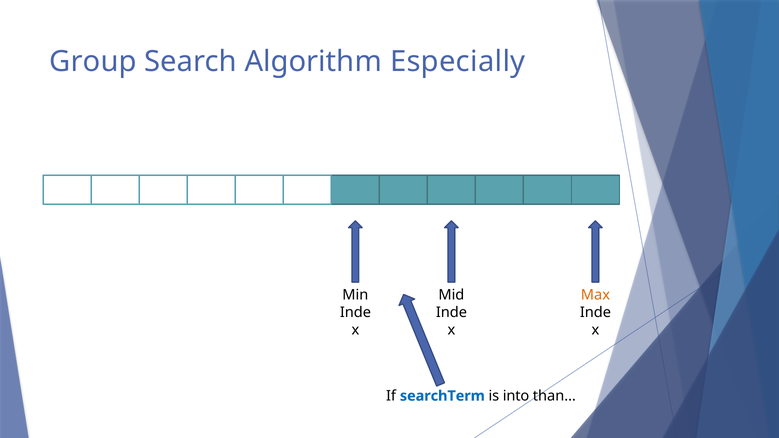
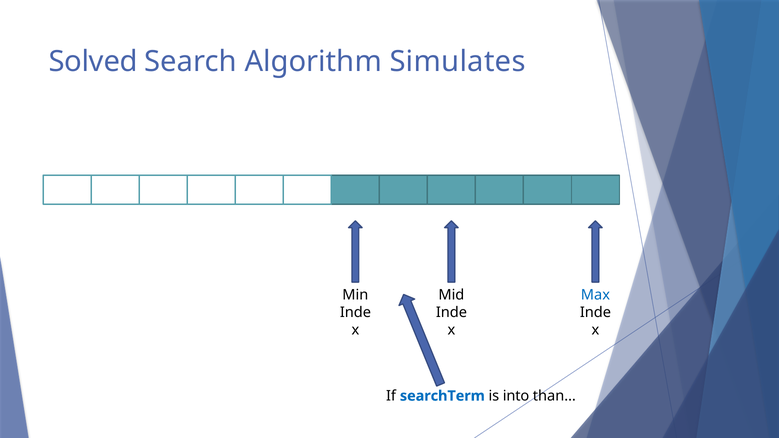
Group: Group -> Solved (93, 61)
Especially: Especially -> Simulates (458, 61)
Max colour: orange -> blue (595, 295)
